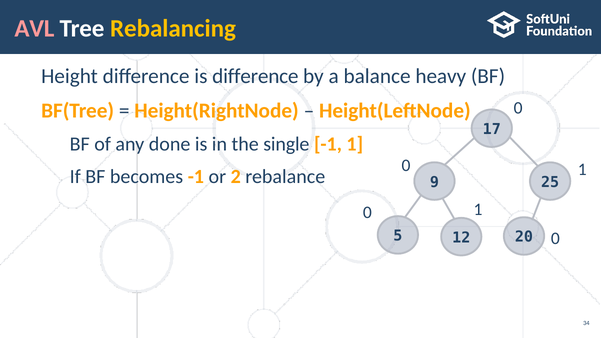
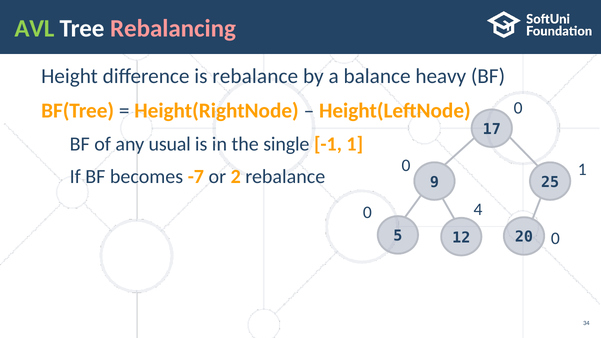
AVL colour: pink -> light green (34, 28)
Rebalancing colour: yellow -> pink (173, 28)
is difference: difference -> rebalance (255, 76)
done: done -> usual (170, 144)
becomes -1: -1 -> -7 (196, 177)
0 1: 1 -> 4 (478, 209)
